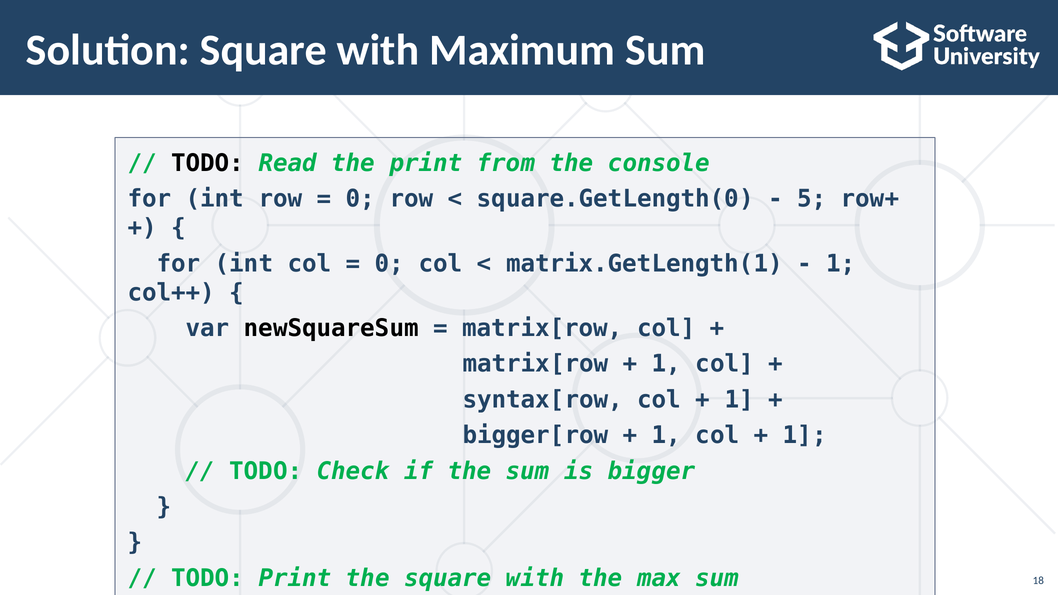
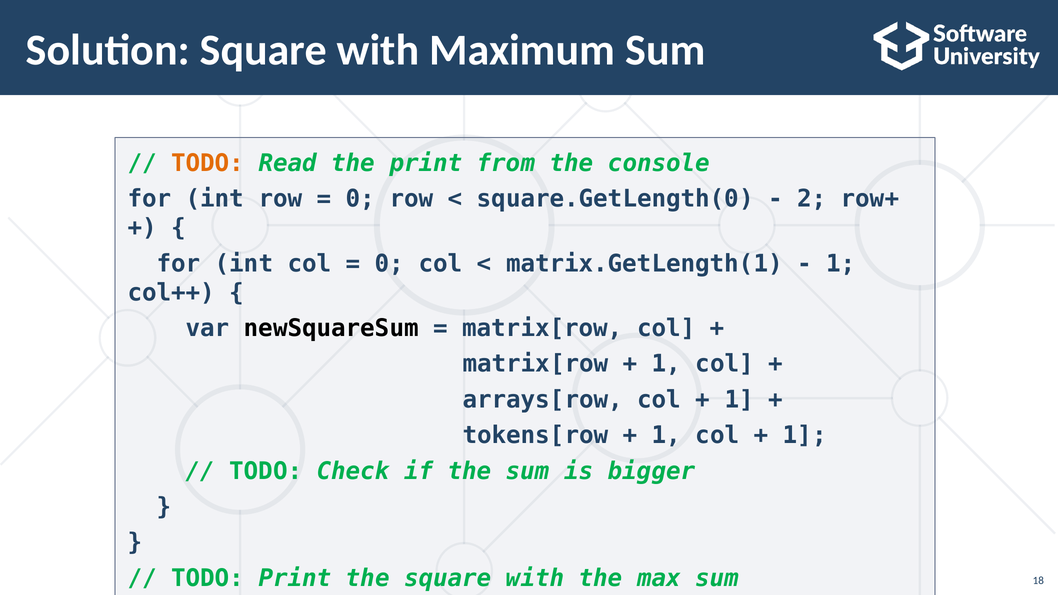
TODO colour: black -> orange (208, 163)
5: 5 -> 2 (812, 199)
syntax[row: syntax[row -> arrays[row (543, 400)
bigger[row: bigger[row -> tokens[row (535, 435)
